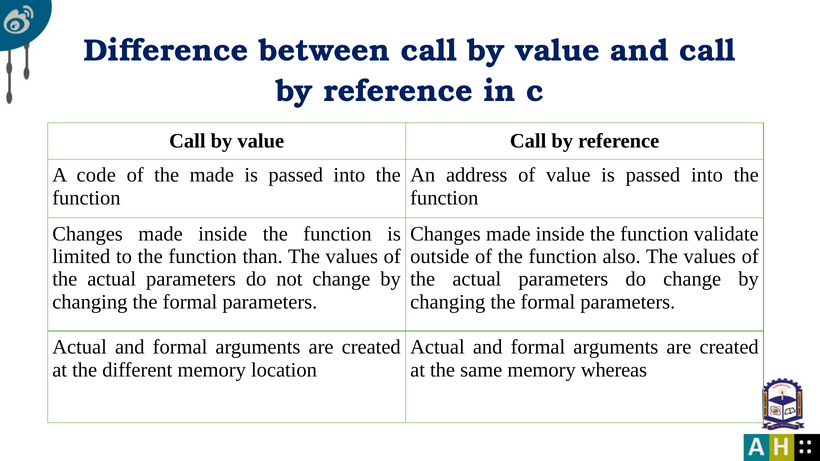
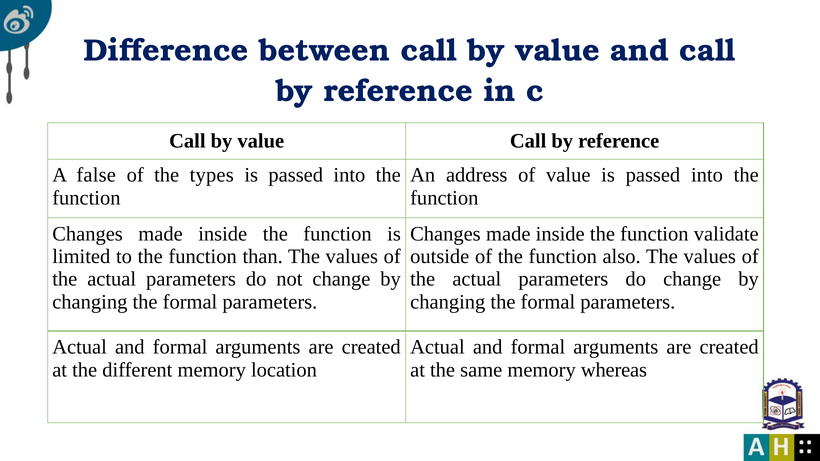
code: code -> false (96, 175)
the made: made -> types (212, 175)
